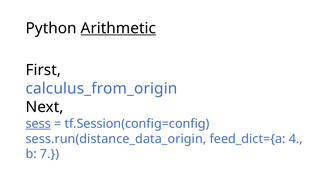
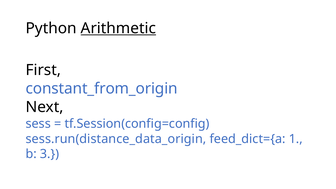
calculus_from_origin: calculus_from_origin -> constant_from_origin (102, 89)
sess underline: present -> none (38, 124)
4: 4 -> 1 (296, 139)
7: 7 -> 3 (50, 154)
